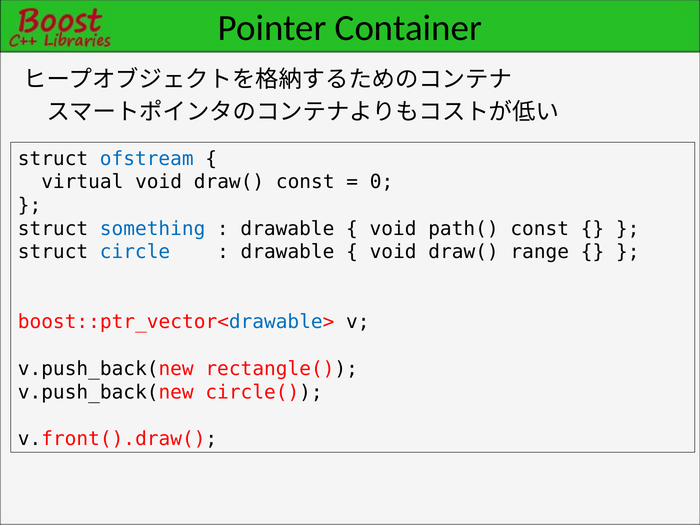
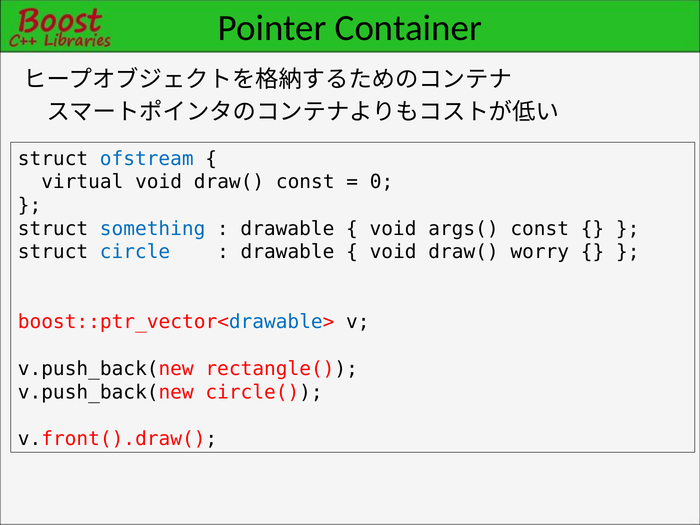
path(: path( -> args( (463, 229)
range: range -> worry (540, 252)
